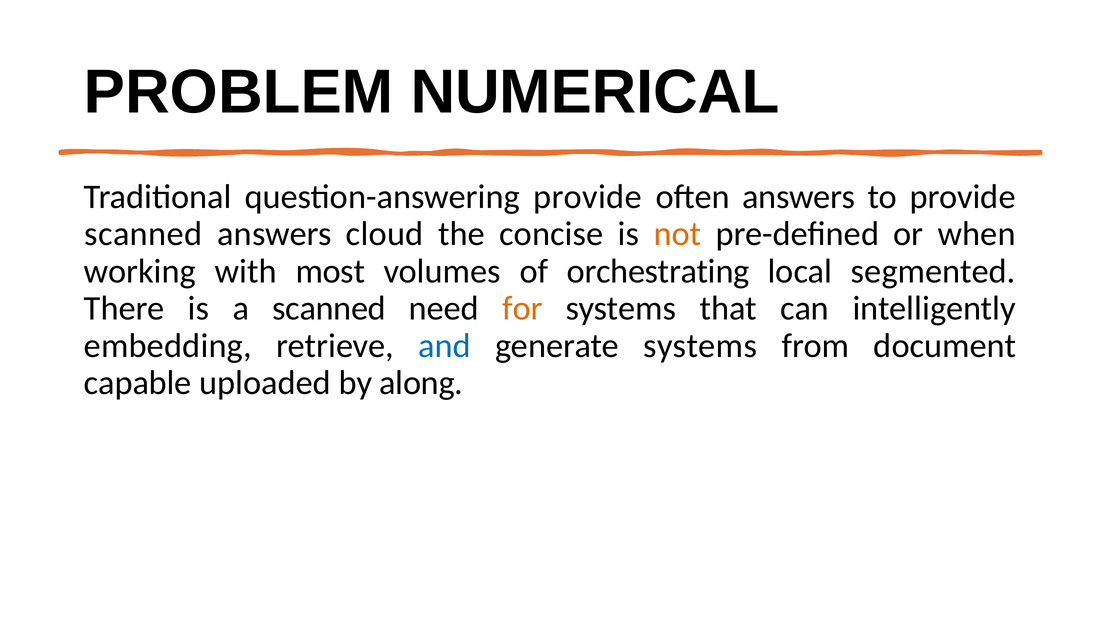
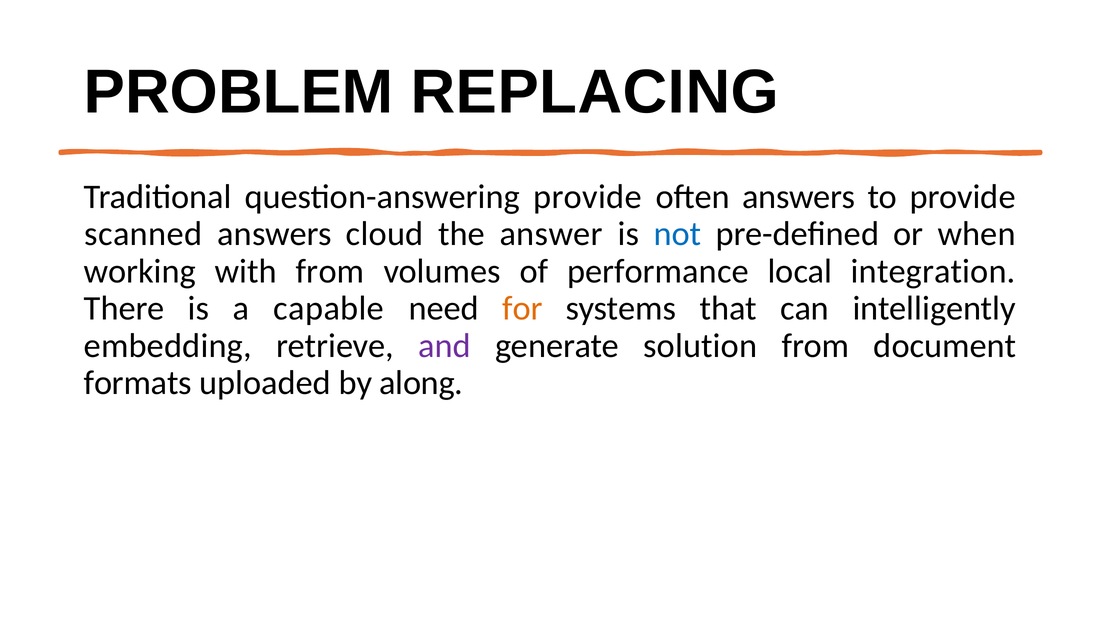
NUMERICAL: NUMERICAL -> REPLACING (595, 92)
concise: concise -> answer (551, 234)
not colour: orange -> blue (677, 234)
with most: most -> from (330, 271)
orchestrating: orchestrating -> performance (658, 271)
segmented: segmented -> integration (933, 271)
a scanned: scanned -> capable (329, 308)
and colour: blue -> purple (445, 345)
generate systems: systems -> solution (700, 345)
capable: capable -> formats (138, 383)
